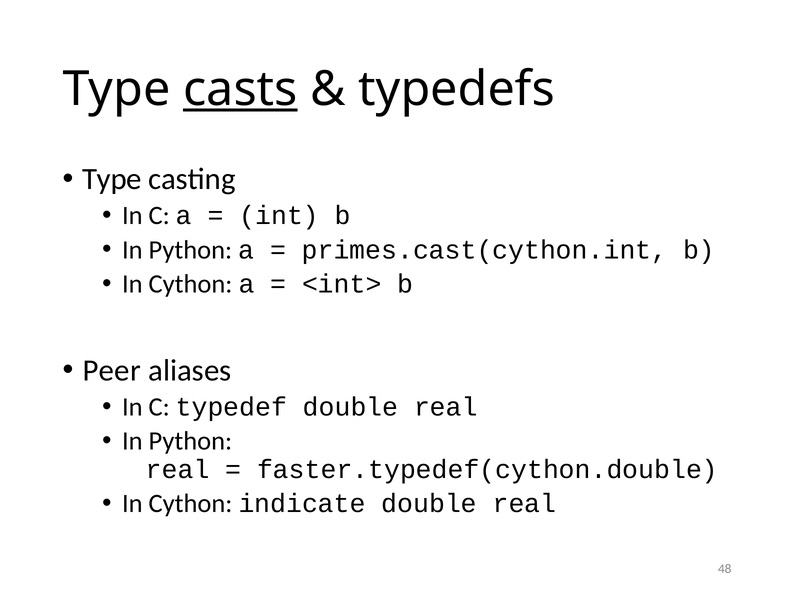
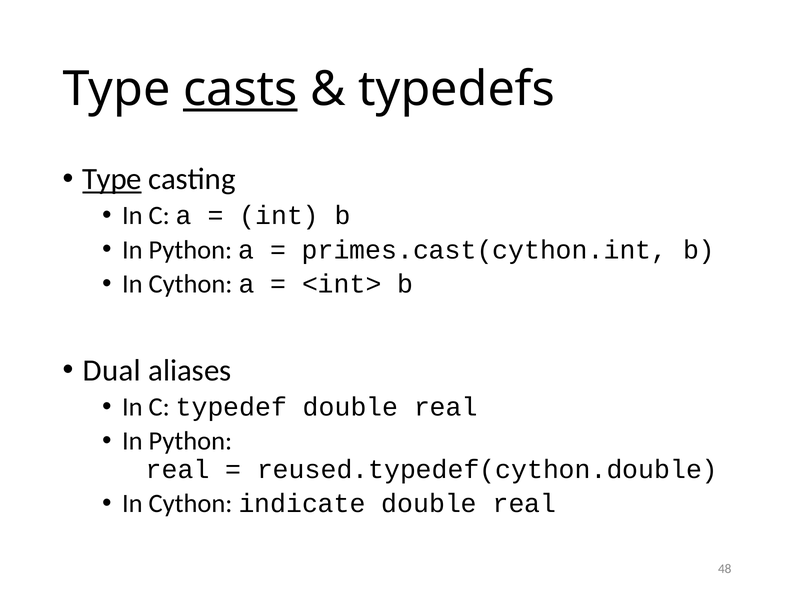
Type underline: none -> present (112, 179)
Peer: Peer -> Dual (112, 370)
faster.typedef(cython.double: faster.typedef(cython.double -> reused.typedef(cython.double (487, 469)
